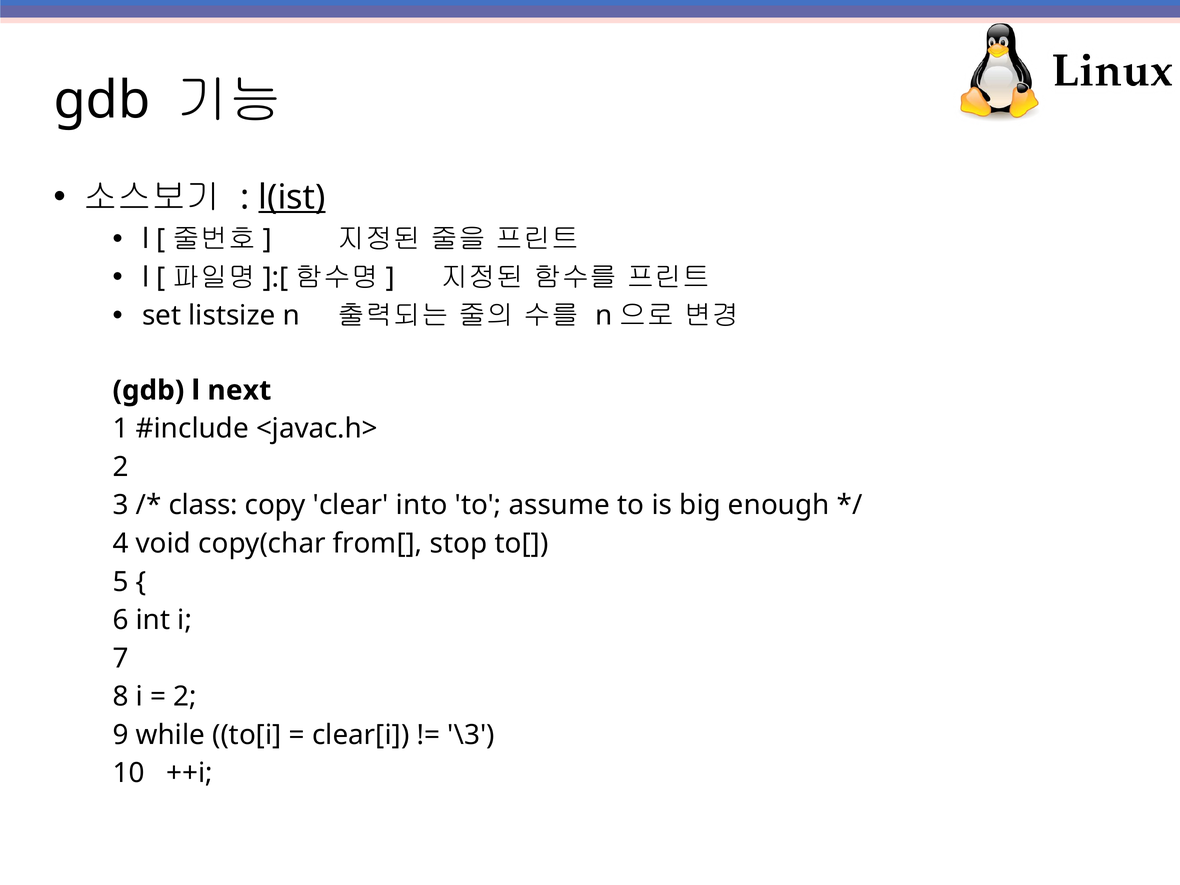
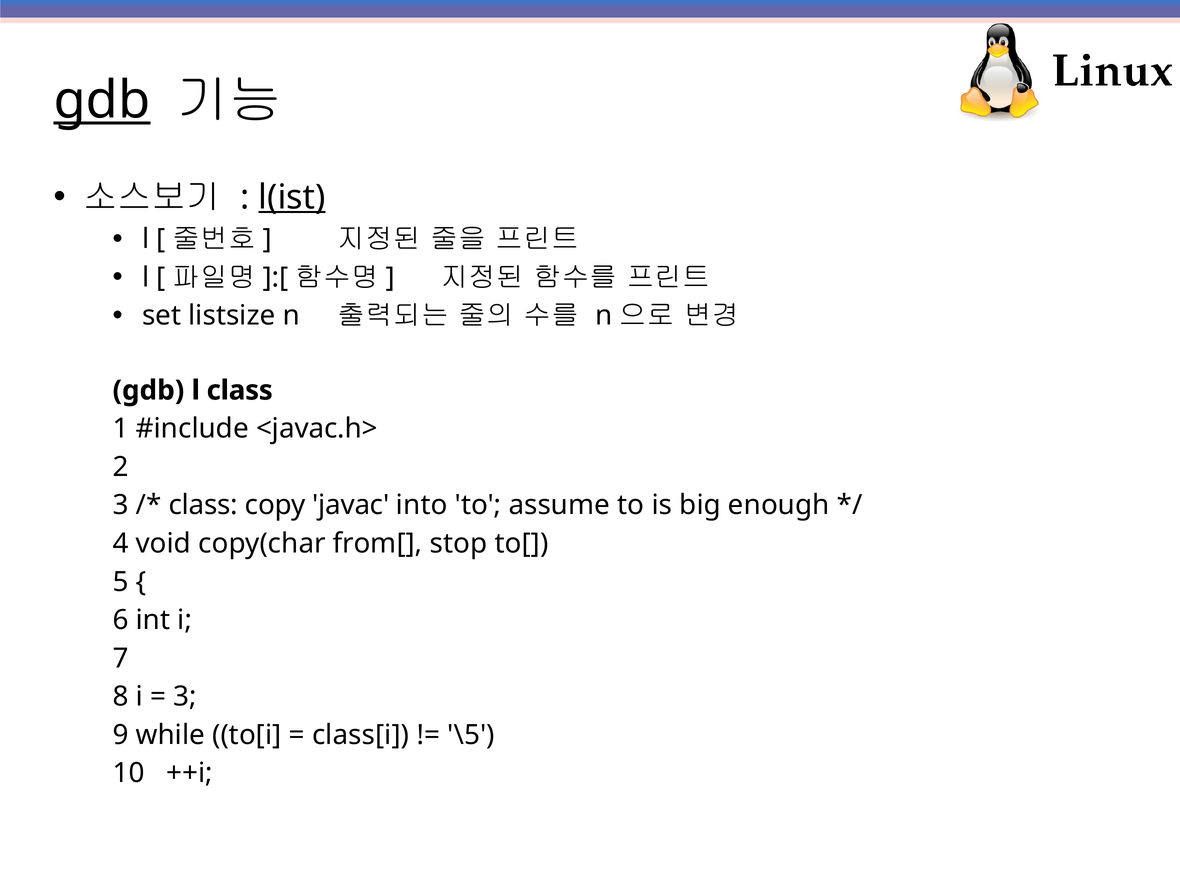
gdb underline: none -> present (102, 100)
l next: next -> class (240, 390)
clear: clear -> javac (351, 505)
2: 2 -> 3 (185, 697)
clear[i: clear[i -> class[i (361, 735)
\3: \3 -> \5 (471, 735)
